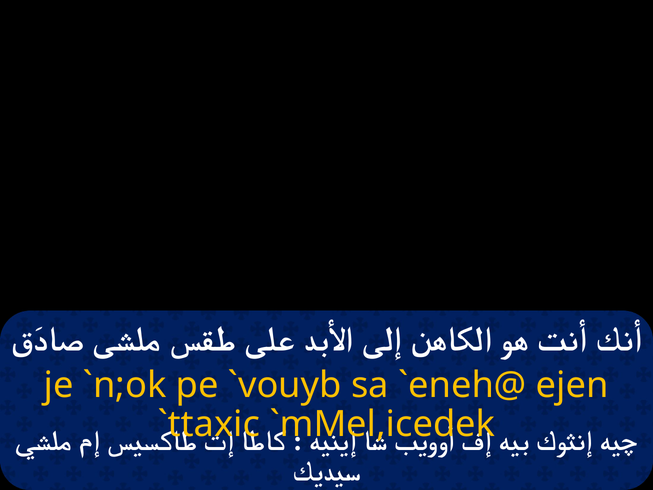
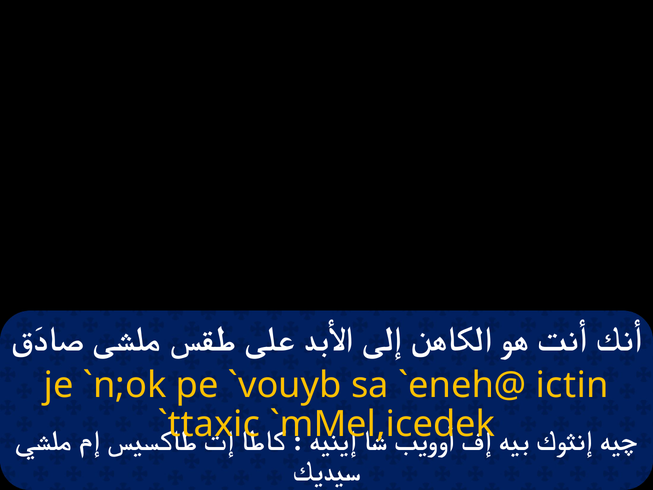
ejen: ejen -> ictin (572, 385)
